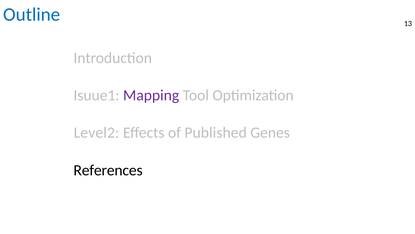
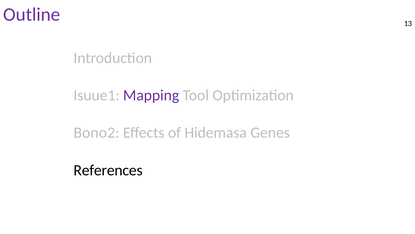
Outline colour: blue -> purple (32, 15)
Level2: Level2 -> Bono2 (96, 132)
Published: Published -> Hidemasa (216, 132)
